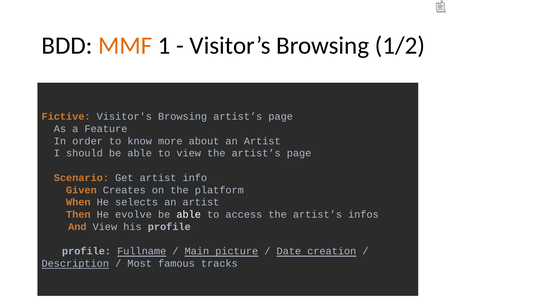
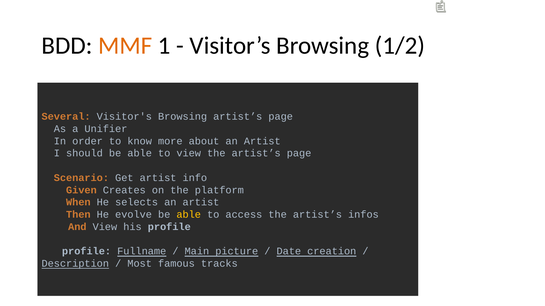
Fictive: Fictive -> Several (66, 117)
Feature: Feature -> Unifier (106, 129)
able colour: white -> yellow (189, 215)
